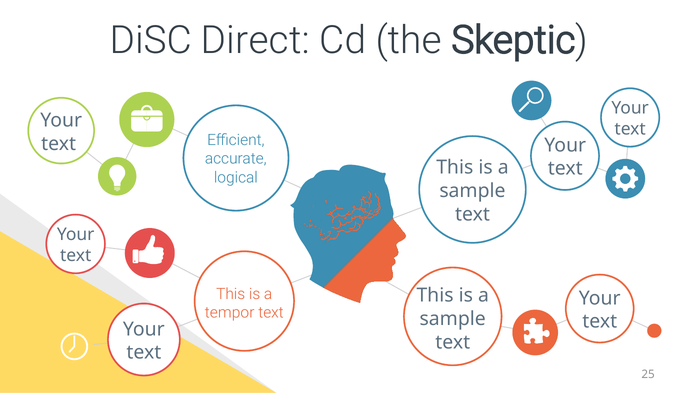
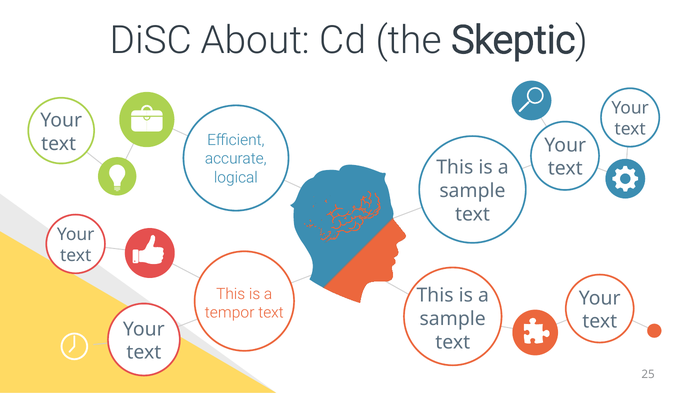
Direct: Direct -> About (255, 40)
